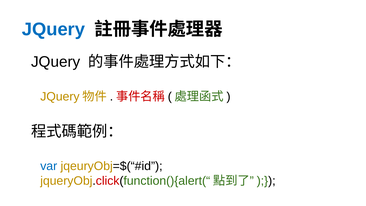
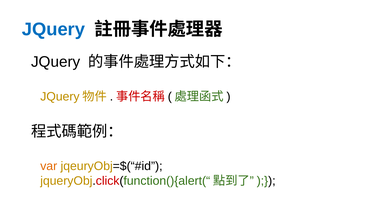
var colour: blue -> orange (49, 166)
